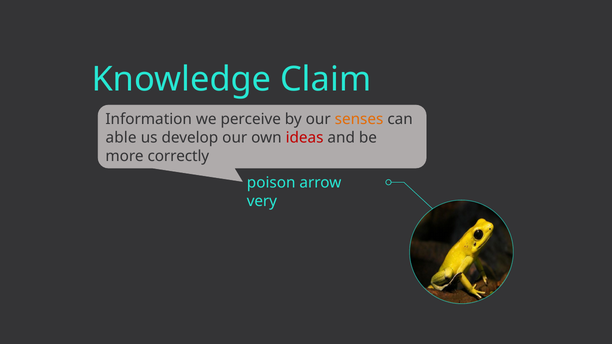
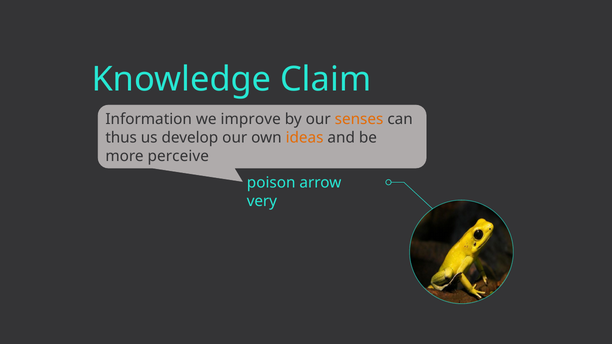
perceive: perceive -> improve (251, 119)
able: able -> thus (121, 138)
ideas colour: red -> orange (305, 138)
correctly: correctly -> perceive (178, 156)
